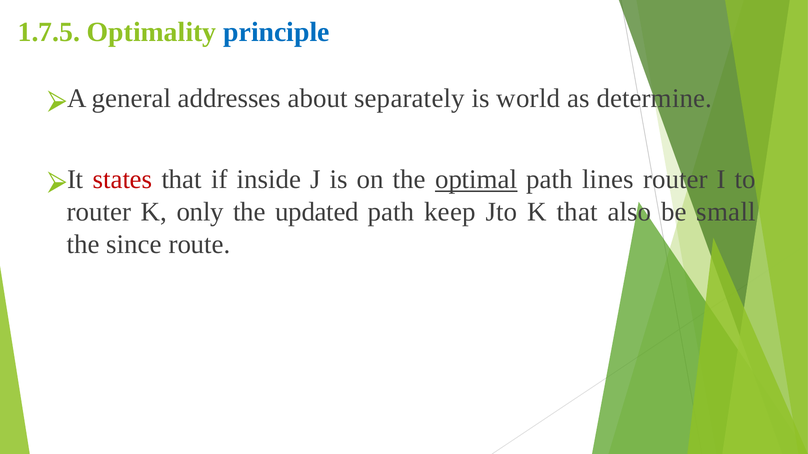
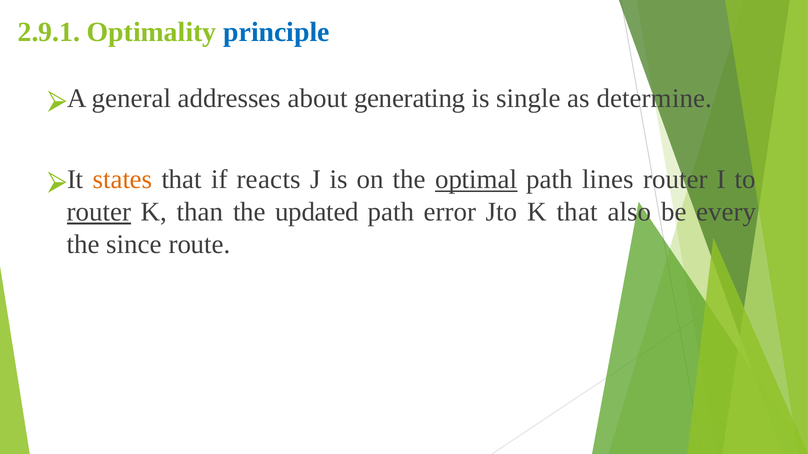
1.7.5: 1.7.5 -> 2.9.1 (49, 32)
separately: separately -> generating (410, 98)
world: world -> single (528, 98)
states colour: red -> orange (122, 180)
inside: inside -> reacts (269, 180)
router underline: none -> present (99, 212)
only: only -> than (200, 212)
keep: keep -> error (450, 212)
small: small -> every (726, 212)
